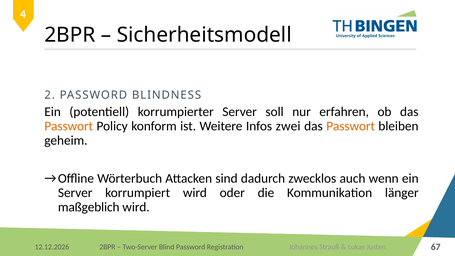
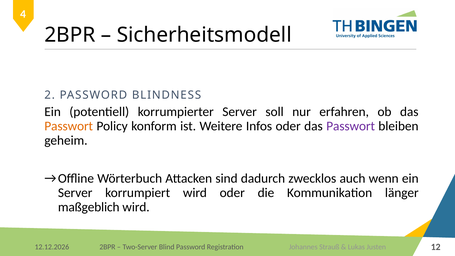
Infos zwei: zwei -> oder (288, 126)
Passwort colour: orange -> purple (351, 126)
67: 67 -> 12 (436, 247)
